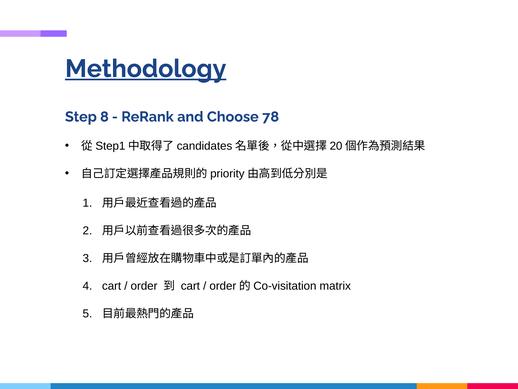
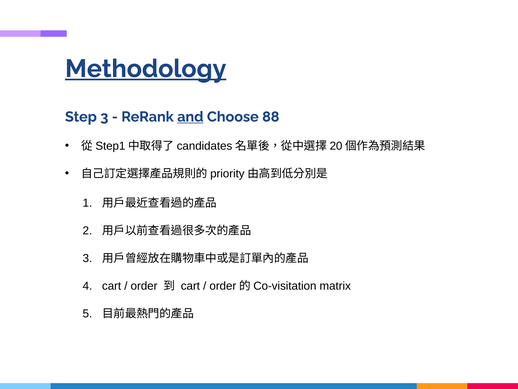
Step 8: 8 -> 3 (104, 117)
and underline: none -> present (190, 117)
78: 78 -> 88 (271, 117)
